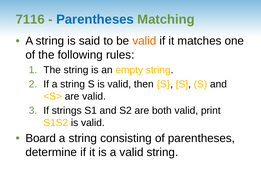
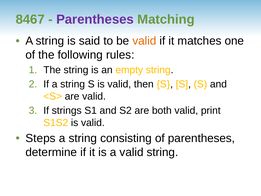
7116: 7116 -> 8467 (30, 19)
Parentheses colour: blue -> purple (95, 19)
Board: Board -> Steps (41, 138)
